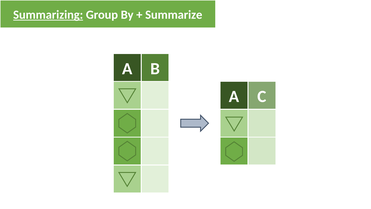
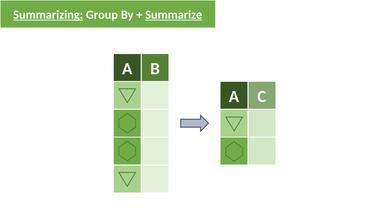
Summarize underline: none -> present (174, 15)
